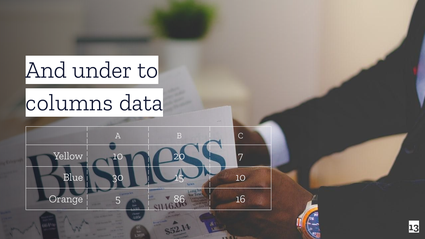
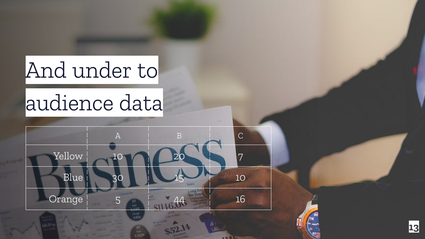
columns: columns -> audience (70, 103)
86: 86 -> 44 (179, 199)
